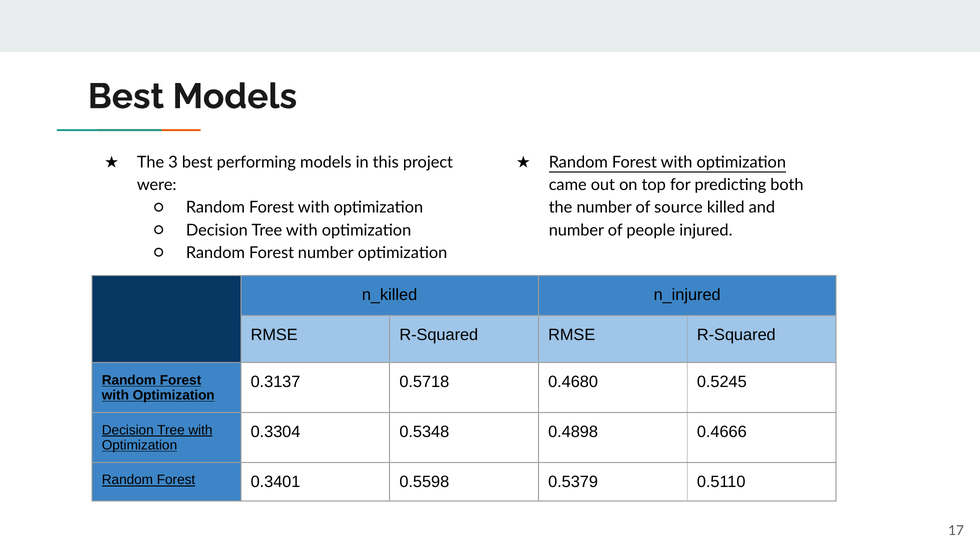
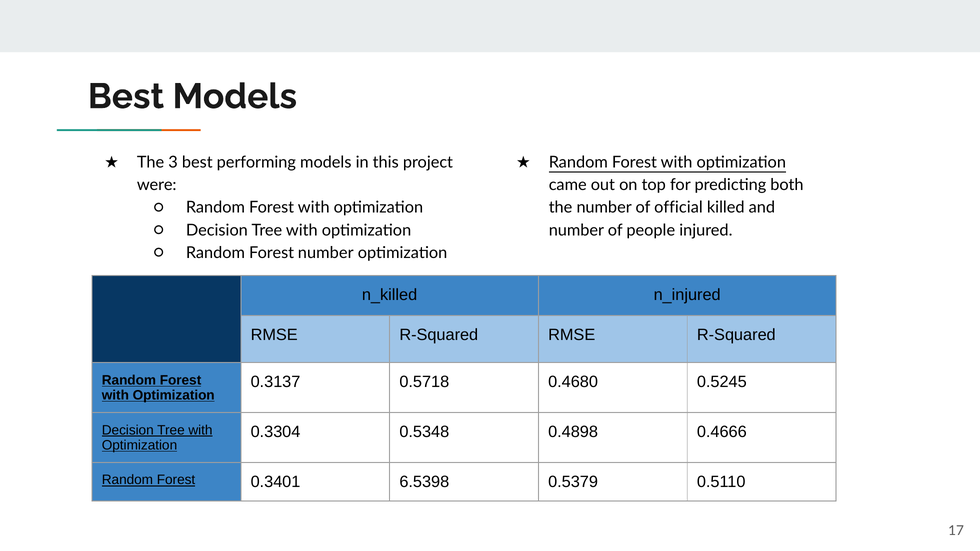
source: source -> official (678, 208)
0.5598: 0.5598 -> 6.5398 (424, 482)
